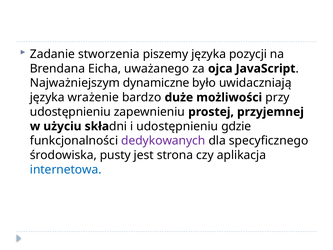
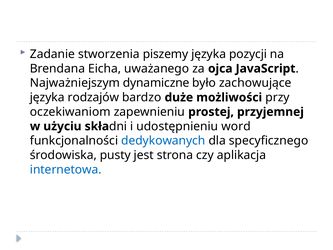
uwidaczniają: uwidaczniają -> zachowujące (255, 83)
wrażenie: wrażenie -> rodzajów (93, 97)
udostępnieniu: udostępnieniu -> oczekiwaniom (70, 112)
gdzie: gdzie -> word (236, 126)
dedykowanych colour: purple -> blue (163, 141)
